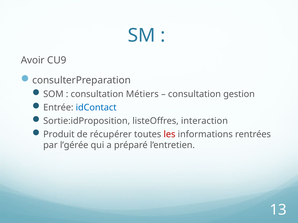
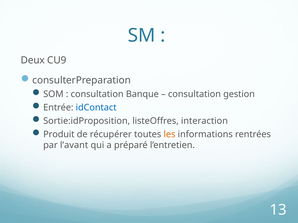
Avoir: Avoir -> Deux (33, 60)
Métiers: Métiers -> Banque (142, 94)
les colour: red -> orange (170, 135)
l’gérée: l’gérée -> l’avant (74, 146)
